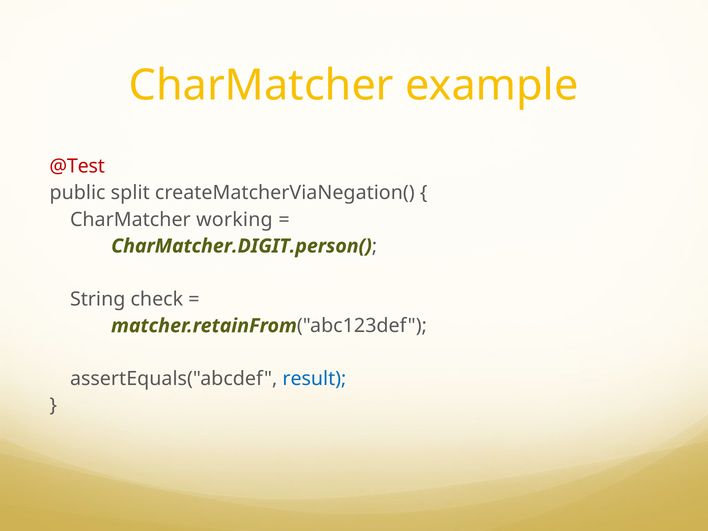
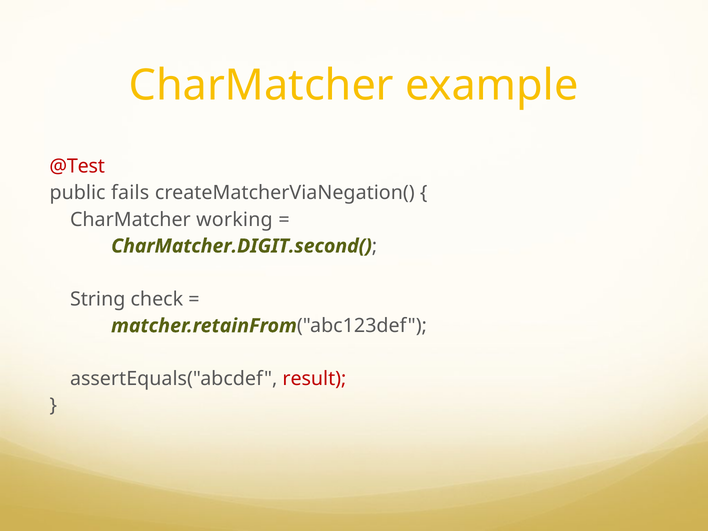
split: split -> fails (130, 193)
CharMatcher.DIGIT.person(: CharMatcher.DIGIT.person( -> CharMatcher.DIGIT.second( (242, 246)
result colour: blue -> red (314, 379)
